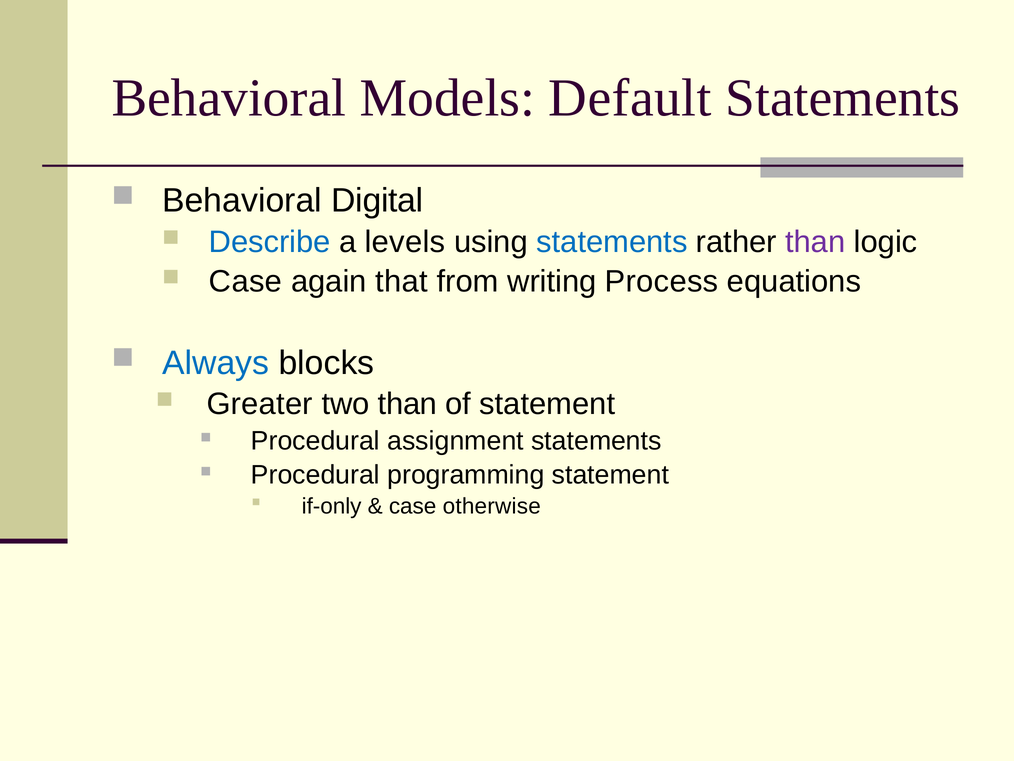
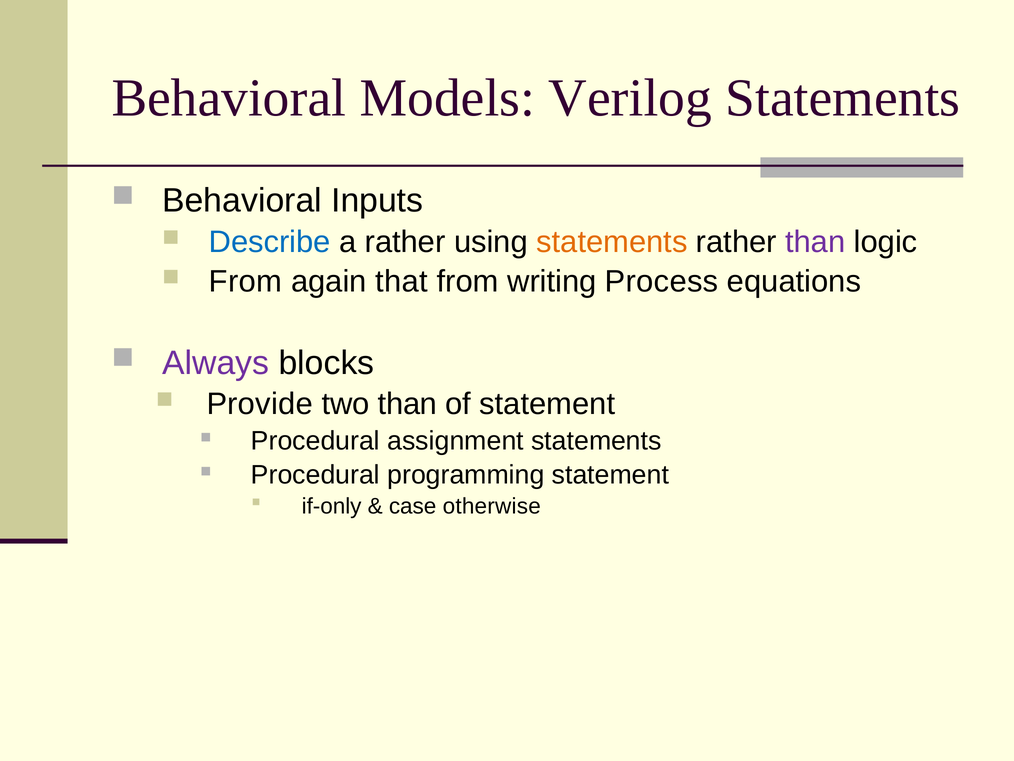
Default: Default -> Verilog (630, 98)
Digital: Digital -> Inputs (377, 201)
a levels: levels -> rather (405, 242)
statements colour: blue -> orange (612, 242)
Case: Case -> From (245, 281)
Always colour: blue -> purple (216, 363)
Greater: Greater -> Provide (260, 404)
